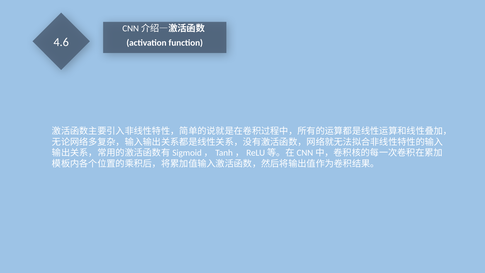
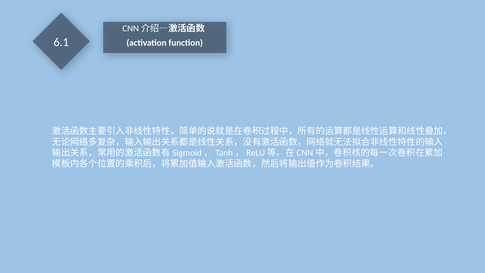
4.6: 4.6 -> 6.1 (61, 42)
